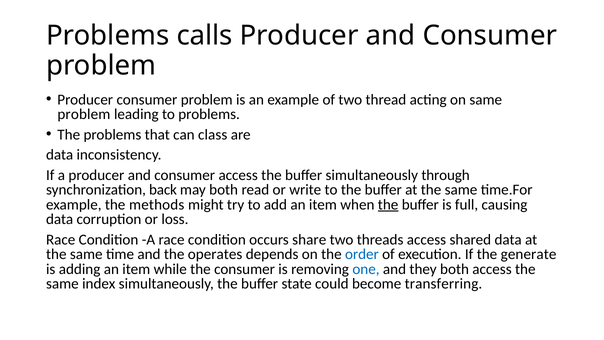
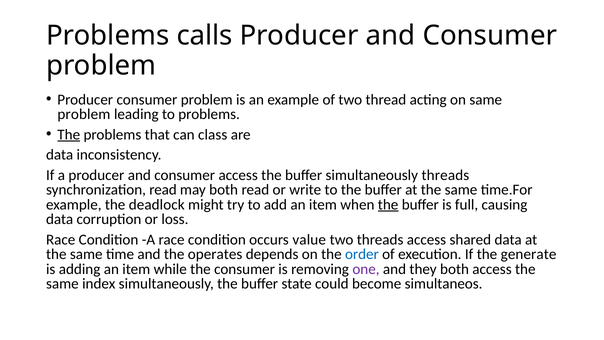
The underline: none -> present (69, 134)
simultaneously through: through -> threads (445, 175)
synchronization back: back -> read (163, 190)
methods: methods -> deadlock (157, 204)
share: share -> value (309, 239)
one colour: blue -> purple (366, 269)
transferring: transferring -> simultaneos (444, 284)
